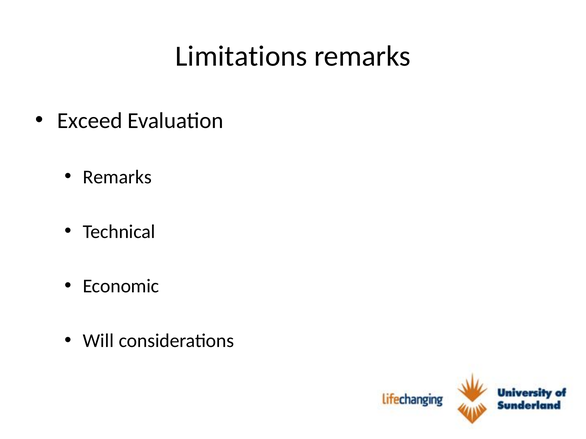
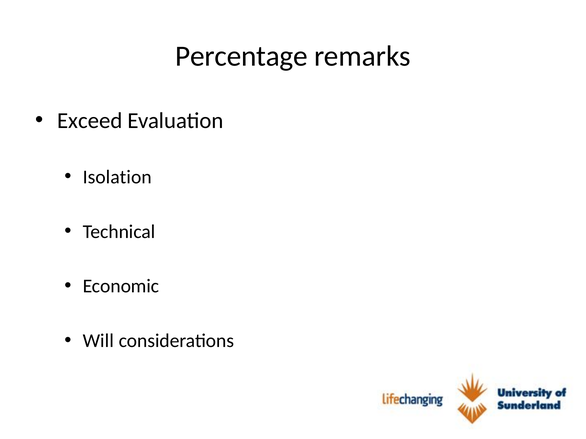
Limitations: Limitations -> Percentage (241, 56)
Remarks: Remarks -> Isolation (117, 177)
